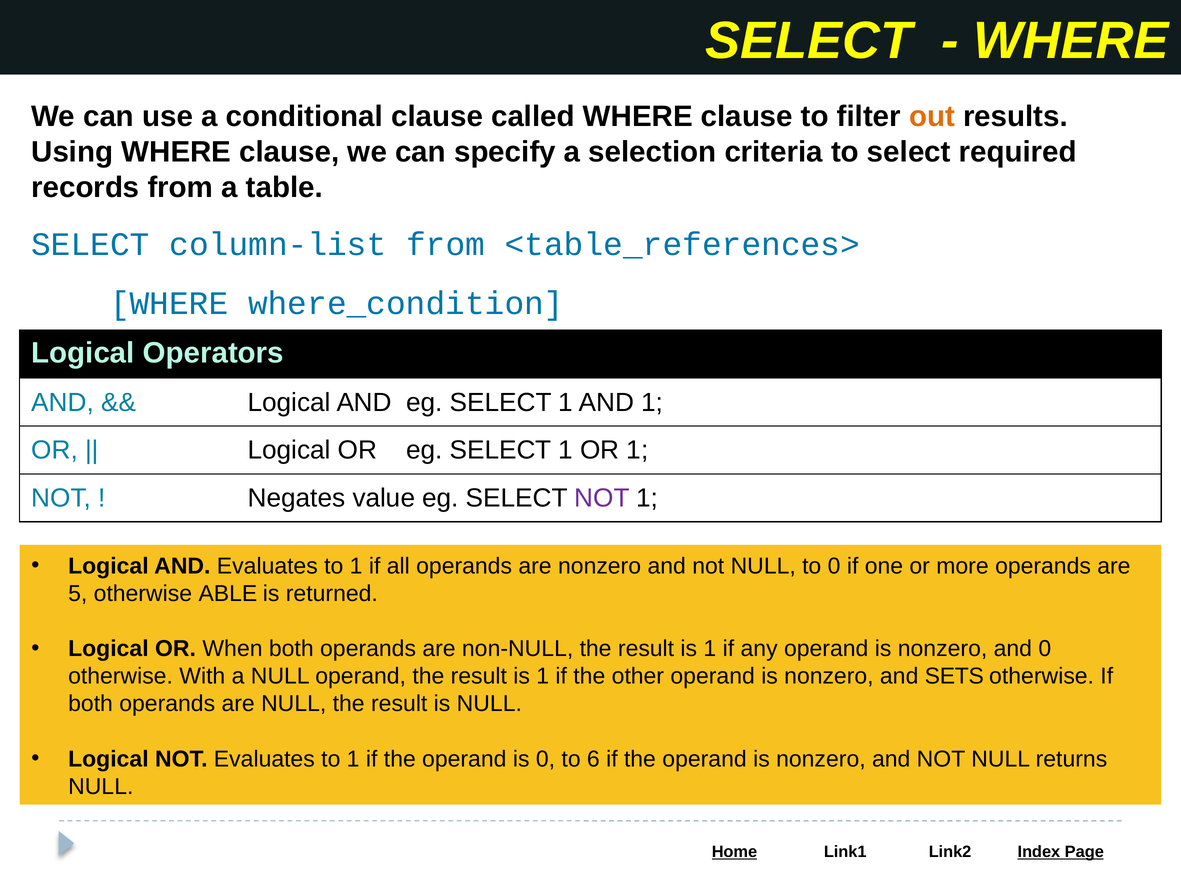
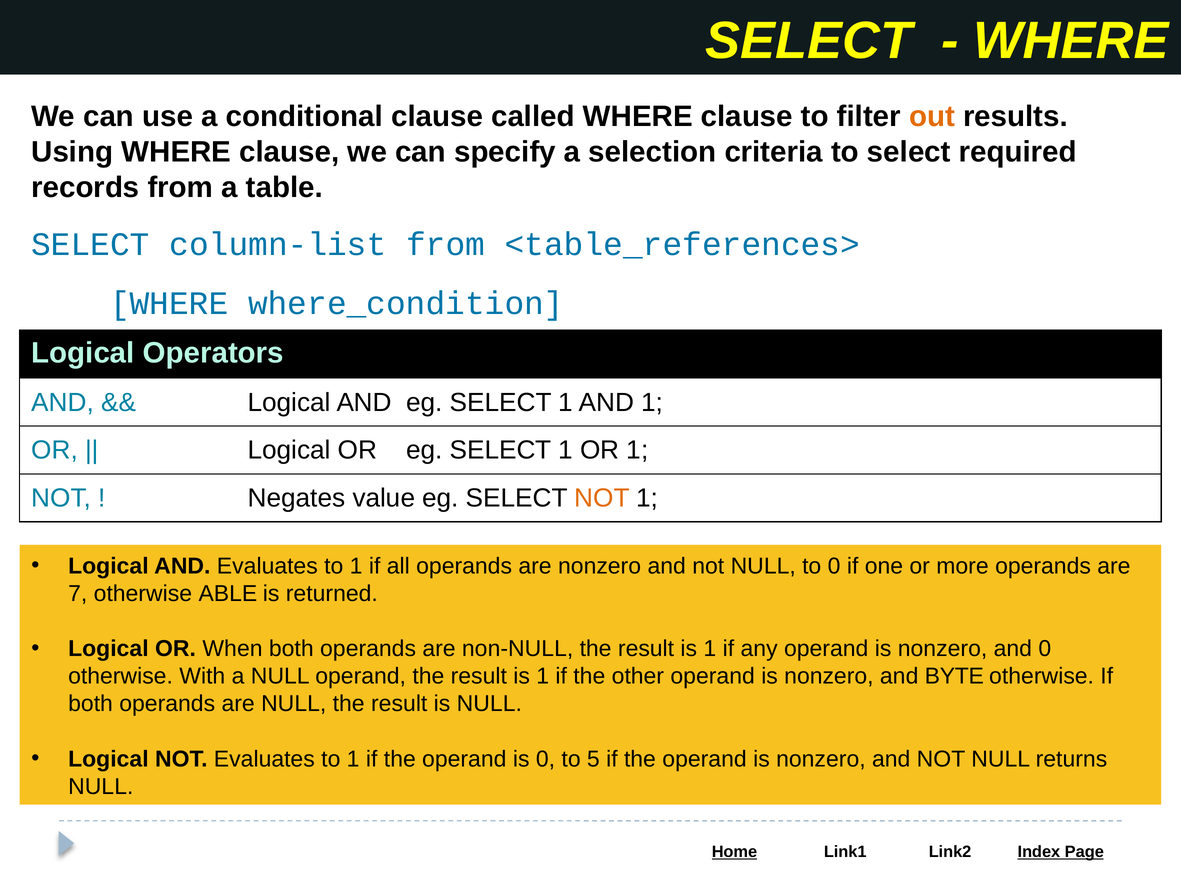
NOT colour: purple -> orange (602, 498)
5: 5 -> 7 (78, 593)
SETS: SETS -> BYTE (954, 676)
6: 6 -> 5 (593, 759)
